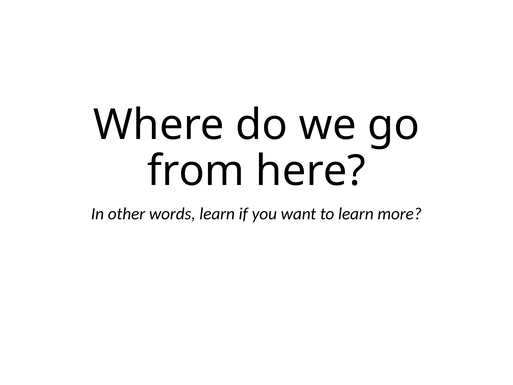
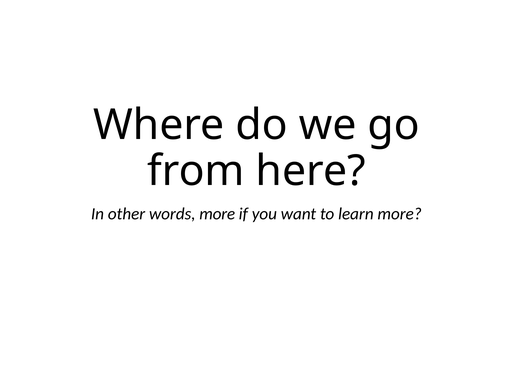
words learn: learn -> more (217, 214)
